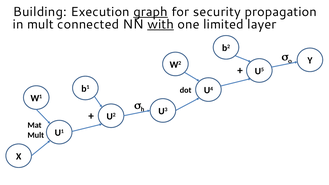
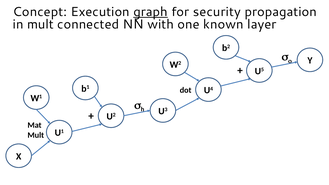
Building: Building -> Concept (40, 12)
with underline: present -> none (161, 24)
limited: limited -> known (223, 24)
